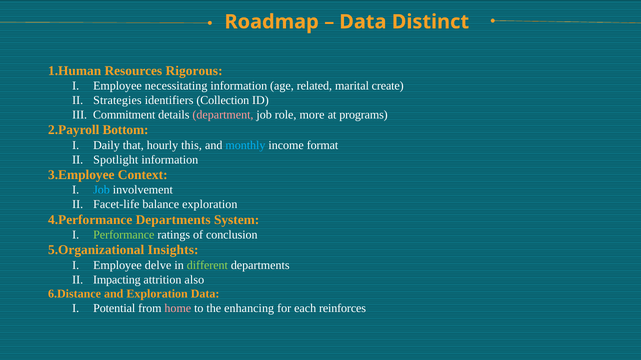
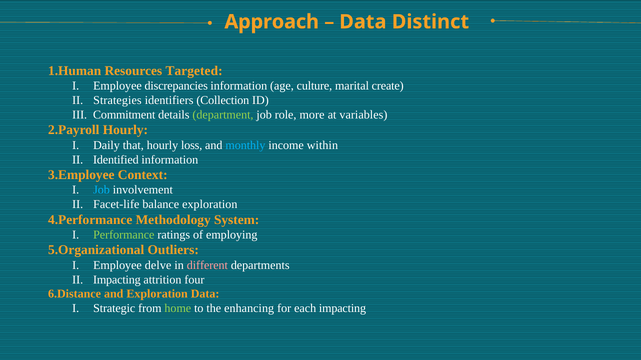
Roadmap: Roadmap -> Approach (272, 22)
Rigorous: Rigorous -> Targeted (194, 71)
necessitating: necessitating -> discrepancies (176, 86)
related: related -> culture (314, 86)
department colour: pink -> light green (223, 115)
programs: programs -> variables (363, 115)
Bottom: Bottom -> Hourly (125, 130)
this: this -> loss (192, 145)
format: format -> within (322, 145)
Spotlight: Spotlight -> Identified (116, 160)
Departments: Departments -> Methodology (173, 220)
conclusion: conclusion -> employing (232, 235)
Insights: Insights -> Outliers (173, 250)
different colour: light green -> pink (207, 266)
also: also -> four (194, 280)
Potential: Potential -> Strategic (114, 309)
home colour: pink -> light green (178, 309)
each reinforces: reinforces -> impacting (342, 309)
